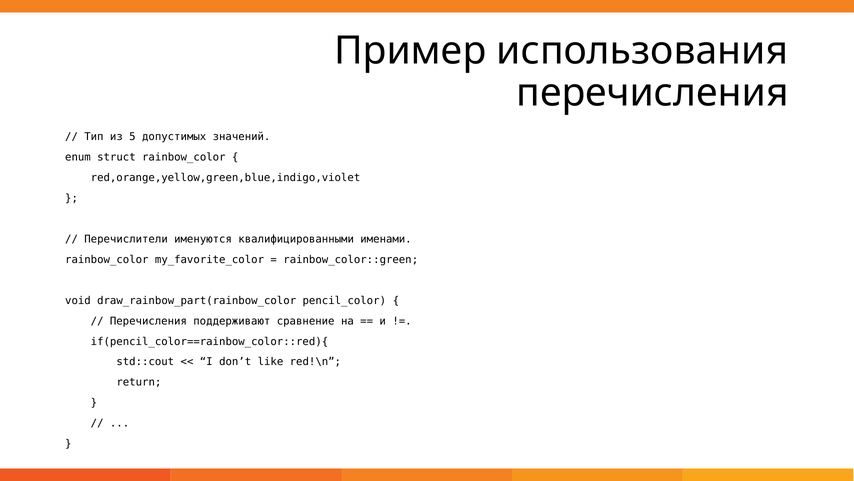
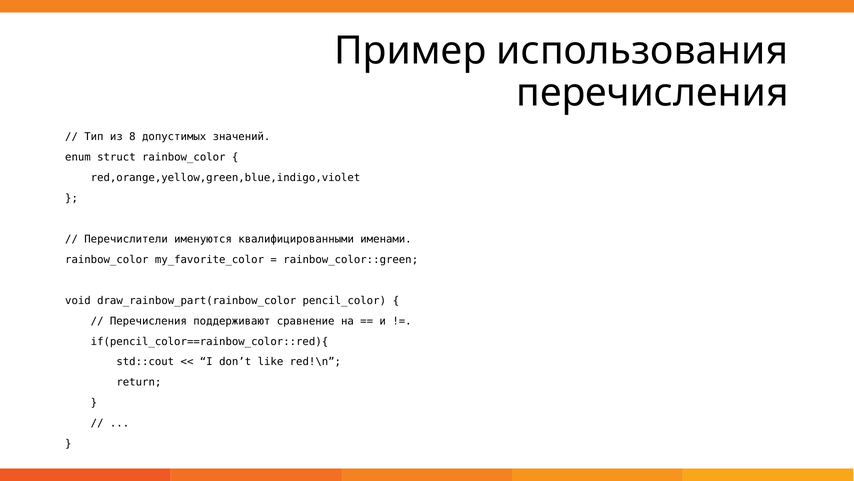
5: 5 -> 8 (132, 137)
